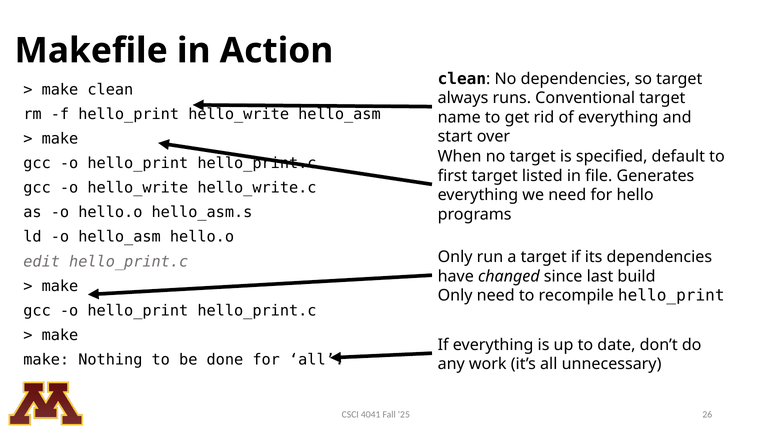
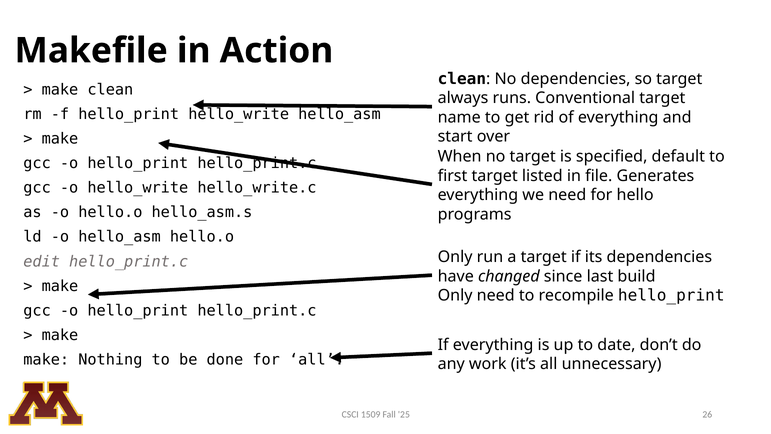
4041: 4041 -> 1509 (371, 414)
